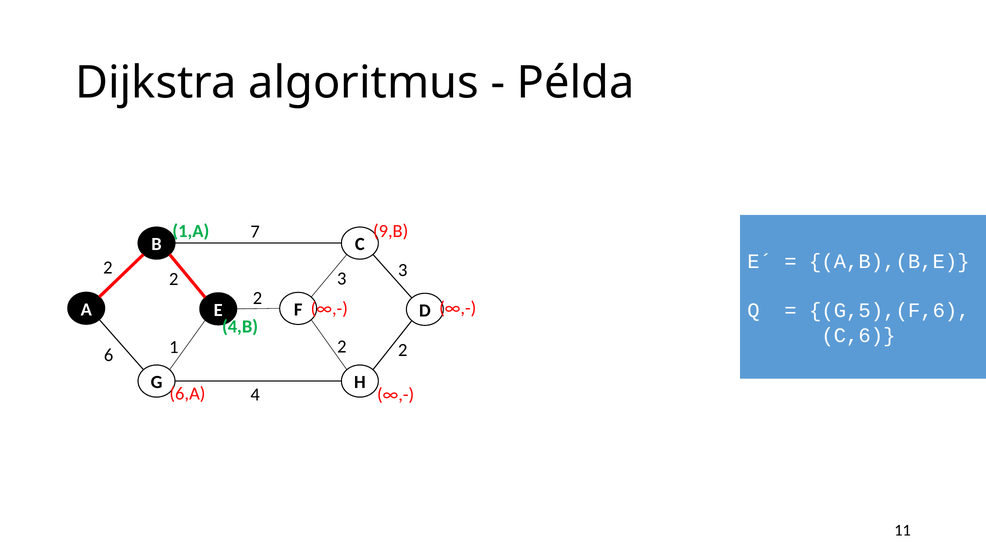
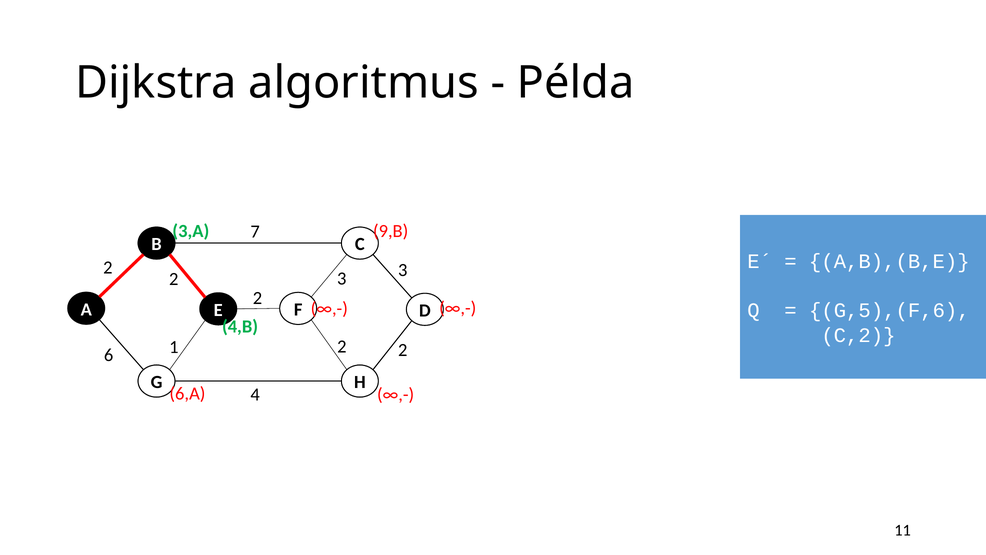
1,A: 1,A -> 3,A (191, 231)
C,6: C,6 -> C,2 (858, 335)
